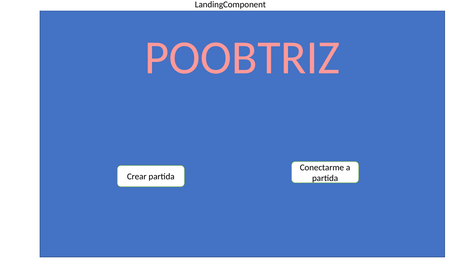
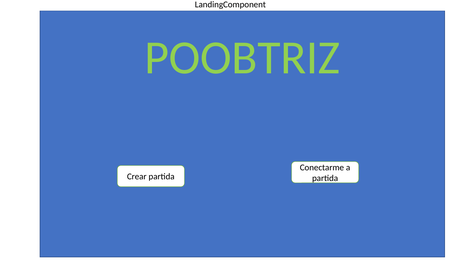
POOBTRIZ colour: pink -> light green (242, 58)
